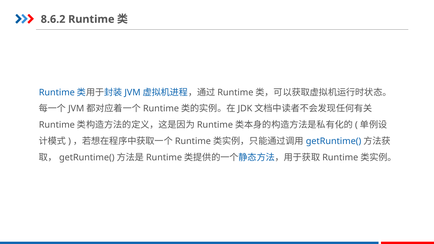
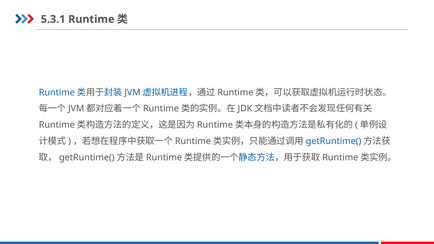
8.6.2: 8.6.2 -> 5.3.1 (53, 19)
